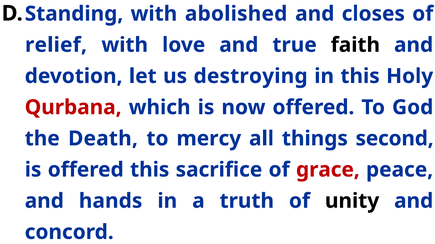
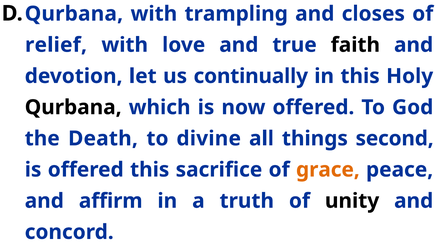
Standing: Standing -> Qurbana (74, 14)
abolished: abolished -> trampling (236, 14)
destroying: destroying -> continually (251, 76)
Qurbana colour: red -> black (73, 108)
mercy: mercy -> divine (209, 139)
grace colour: red -> orange (328, 170)
hands: hands -> affirm (111, 201)
